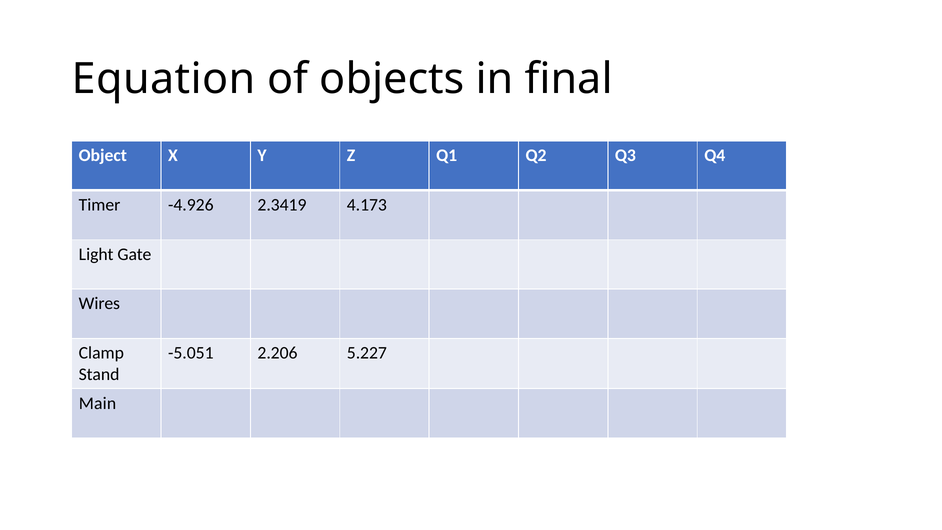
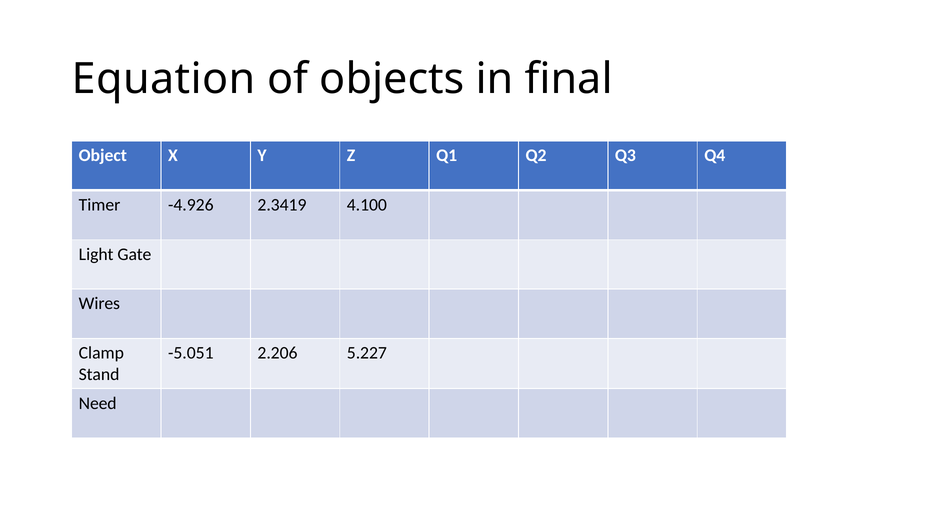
4.173: 4.173 -> 4.100 (367, 205)
Main: Main -> Need (98, 403)
